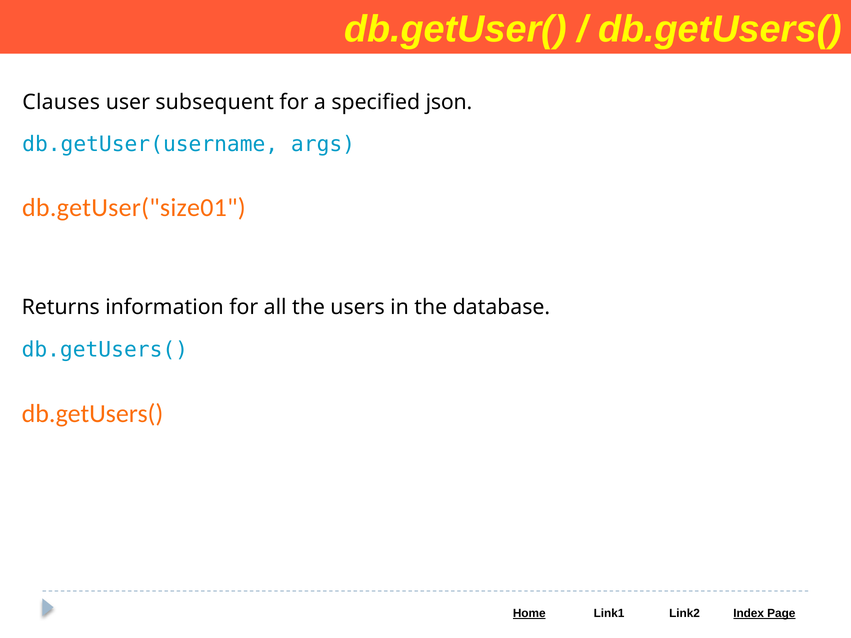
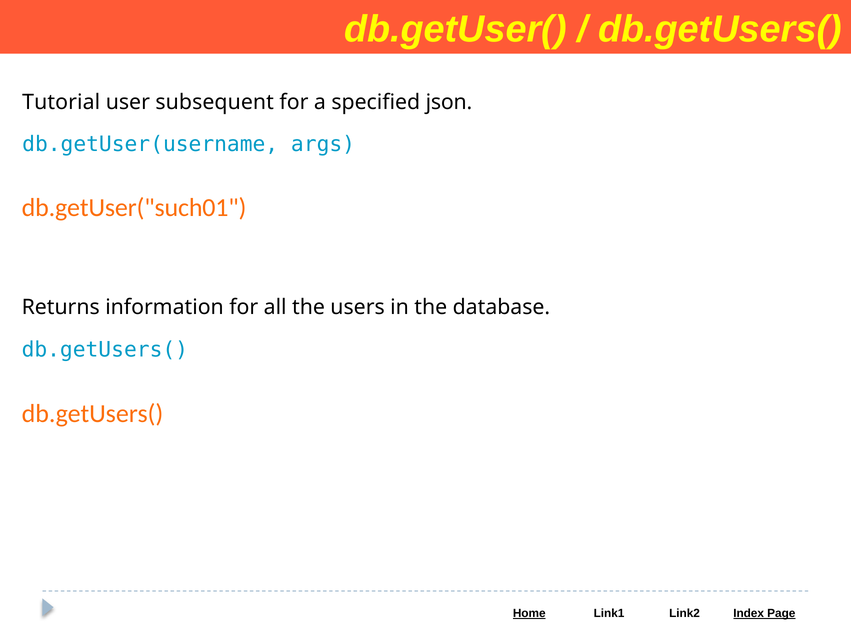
Clauses: Clauses -> Tutorial (61, 102)
db.getUser("size01: db.getUser("size01 -> db.getUser("such01 (134, 208)
